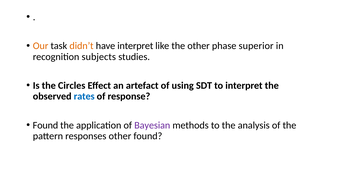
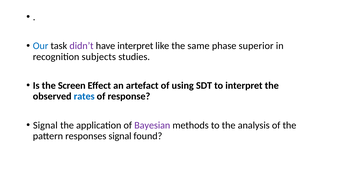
Our colour: orange -> blue (41, 46)
didn’t colour: orange -> purple (82, 46)
the other: other -> same (198, 46)
Circles: Circles -> Screen (72, 86)
Found: Found -> Signal (45, 126)
responses other: other -> signal (120, 137)
